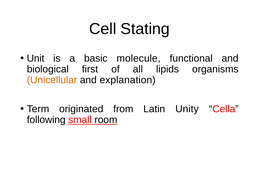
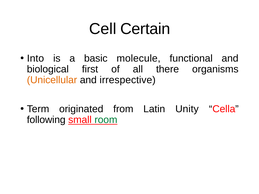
Stating: Stating -> Certain (145, 29)
Unit: Unit -> Into (35, 58)
lipids: lipids -> there (168, 69)
explanation: explanation -> irrespective (128, 80)
room colour: black -> green (106, 120)
